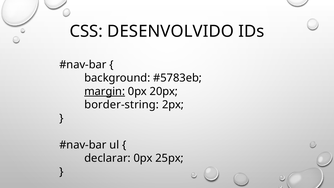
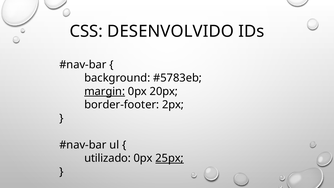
border-string: border-string -> border-footer (122, 105)
declarar: declarar -> utilizado (108, 158)
25px underline: none -> present (170, 158)
